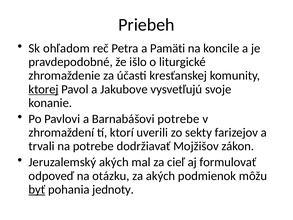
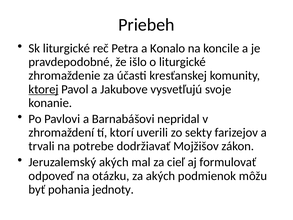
Sk ohľadom: ohľadom -> liturgické (66, 48)
Pamäti: Pamäti -> Konalo (168, 48)
Barnabášovi potrebe: potrebe -> nepridal (179, 119)
byť underline: present -> none (37, 189)
